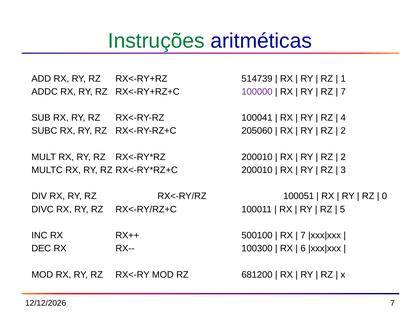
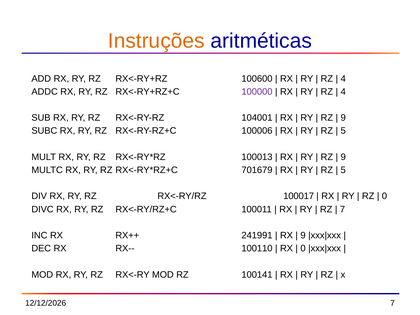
Instruções colour: green -> orange (156, 41)
514739: 514739 -> 100600 (257, 79)
1: 1 -> 4 (343, 79)
7: 7 -> 4 (343, 92)
100041: 100041 -> 104001 (257, 118)
4: 4 -> 9 (343, 118)
205060: 205060 -> 100006 (257, 131)
2: 2 -> 5 (343, 131)
200010: 200010 -> 100013 (257, 157)
2: 2 -> 9 (343, 157)
200010: 200010 -> 701679 (257, 170)
3: 3 -> 5 (343, 170)
100051: 100051 -> 100017 (299, 196)
5: 5 -> 7 (343, 209)
500100: 500100 -> 241991 (257, 235)
7: 7 -> 9 (303, 235)
100300: 100300 -> 100110 (257, 248)
6: 6 -> 0 (303, 248)
681200: 681200 -> 100141 (257, 275)
